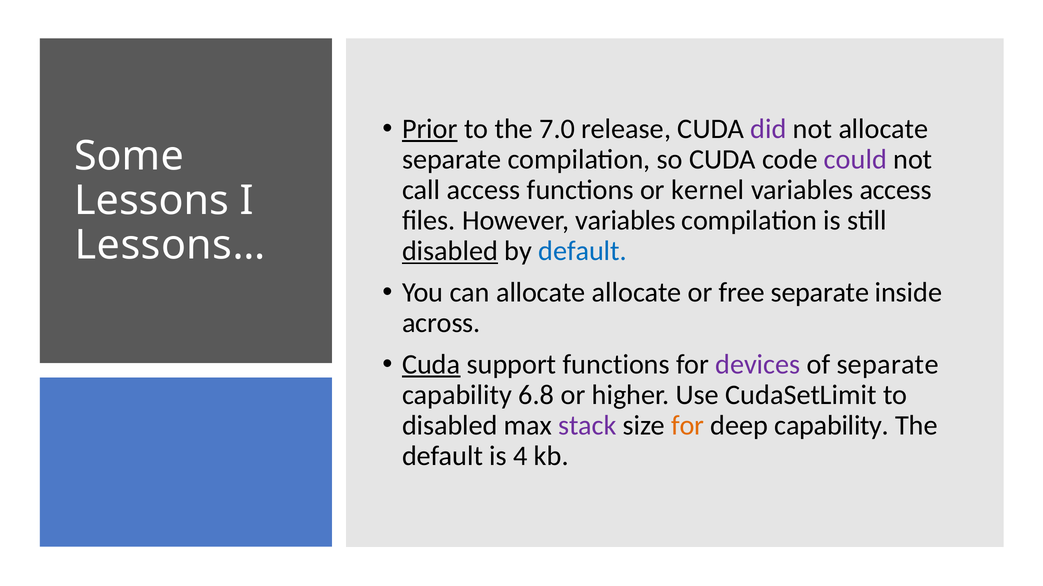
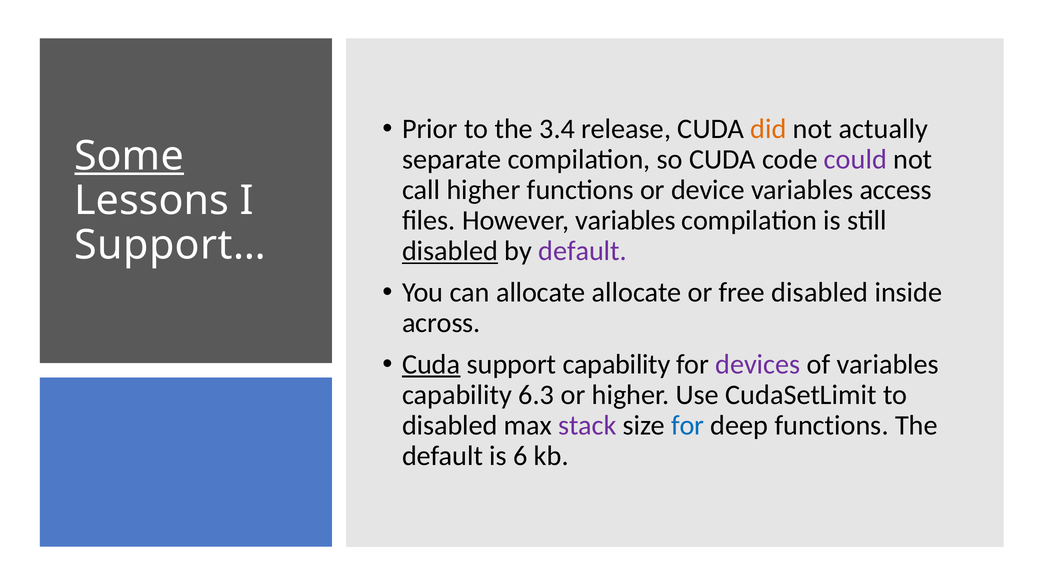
Prior underline: present -> none (430, 129)
7.0: 7.0 -> 3.4 (557, 129)
did colour: purple -> orange (768, 129)
not allocate: allocate -> actually (883, 129)
Some underline: none -> present (129, 156)
call access: access -> higher (483, 190)
kernel: kernel -> device (708, 190)
Lessons…: Lessons… -> Support… (170, 245)
default colour: blue -> purple (582, 251)
free separate: separate -> disabled (820, 293)
support functions: functions -> capability (616, 365)
of separate: separate -> variables (888, 365)
6.8: 6.8 -> 6.3 (536, 395)
for colour: orange -> blue (688, 426)
deep capability: capability -> functions (832, 426)
4: 4 -> 6 (520, 457)
